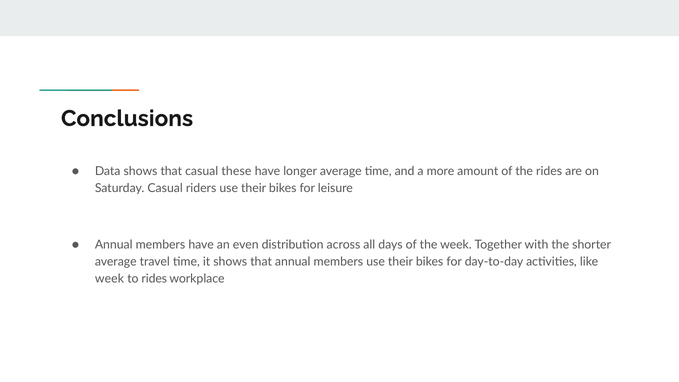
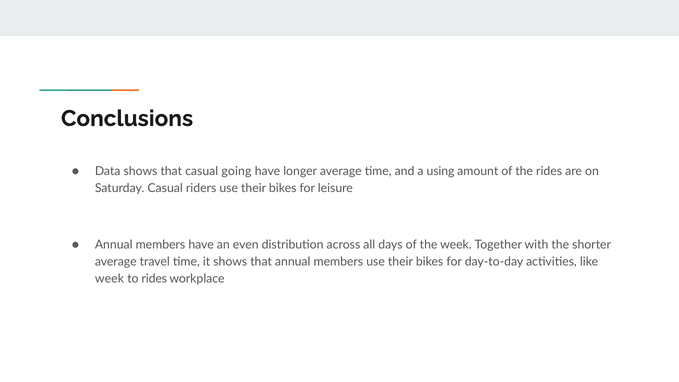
these: these -> going (236, 171)
more: more -> using (441, 171)
